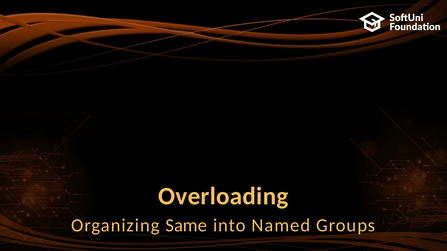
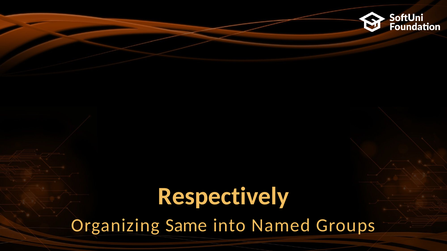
Overloading: Overloading -> Respectively (223, 197)
